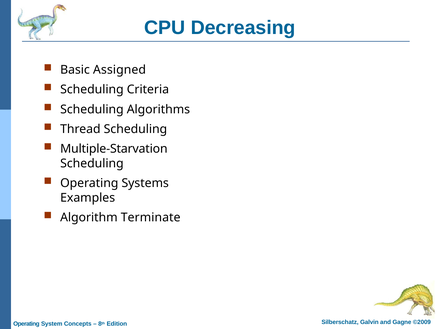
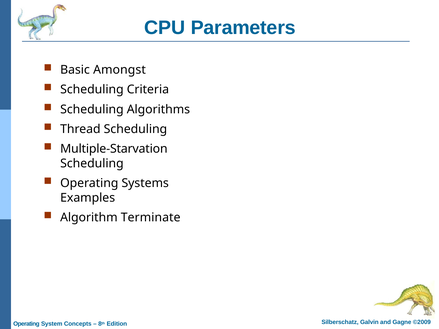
Decreasing: Decreasing -> Parameters (243, 28)
Assigned: Assigned -> Amongst (120, 70)
